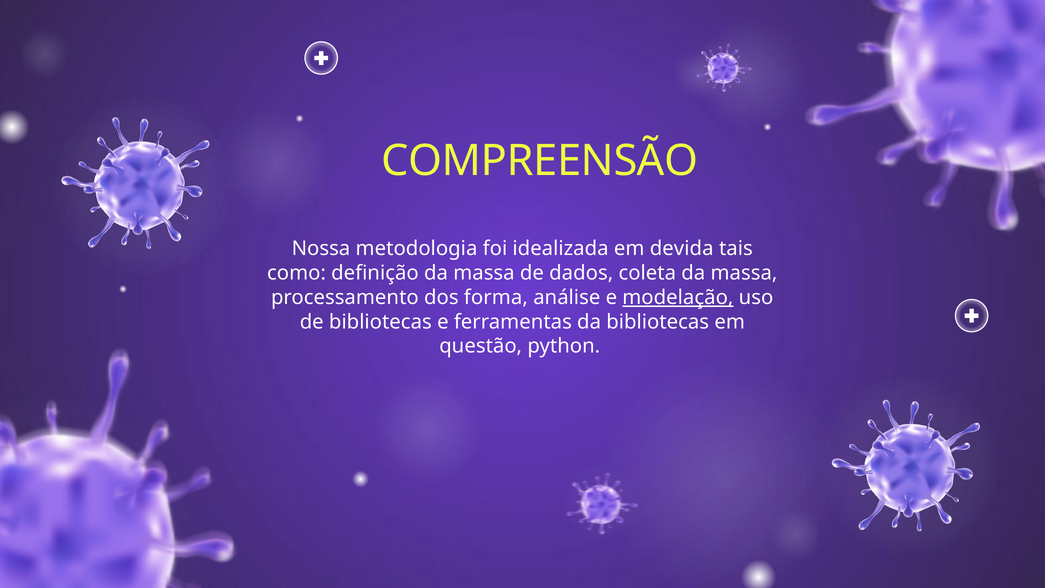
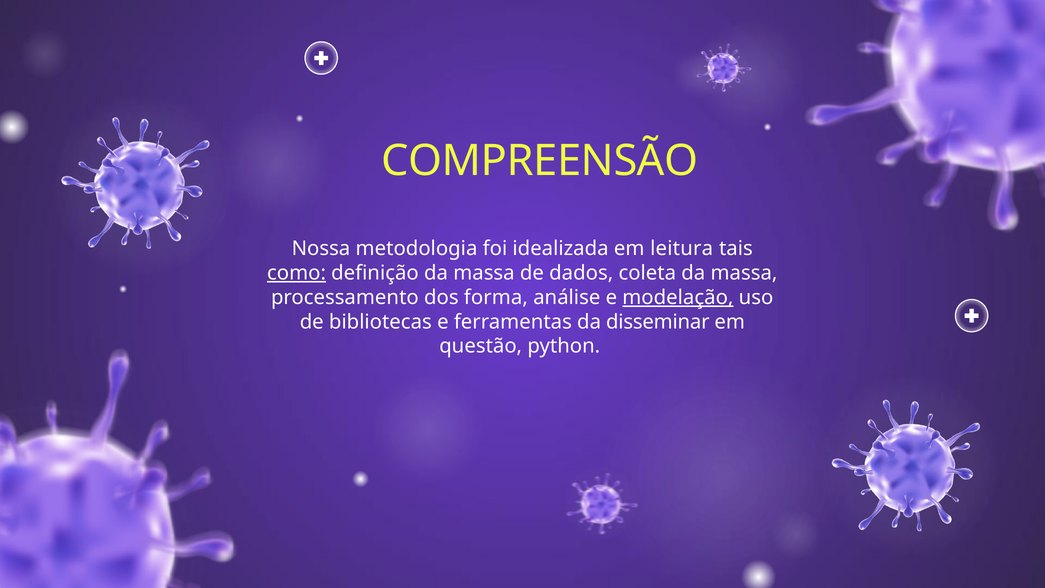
devida: devida -> leitura (682, 249)
como underline: none -> present (297, 273)
da bibliotecas: bibliotecas -> disseminar (658, 322)
